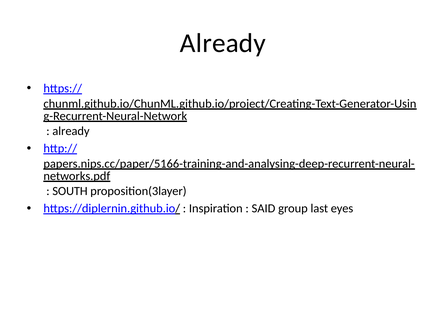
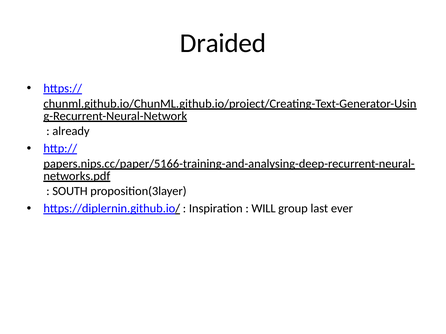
Already: Already -> Draided (223, 43)
SAID: SAID -> WILL (264, 209)
eyes: eyes -> ever (342, 209)
